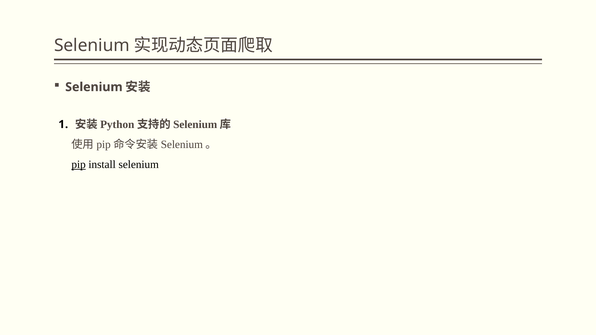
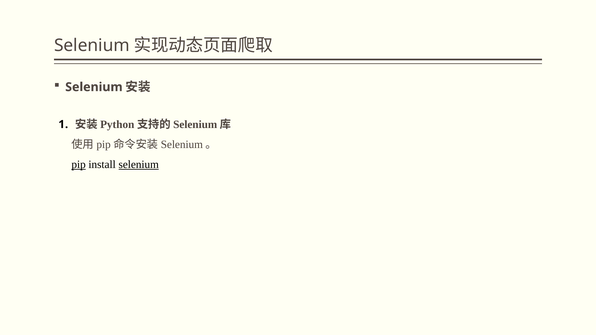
selenium underline: none -> present (139, 165)
